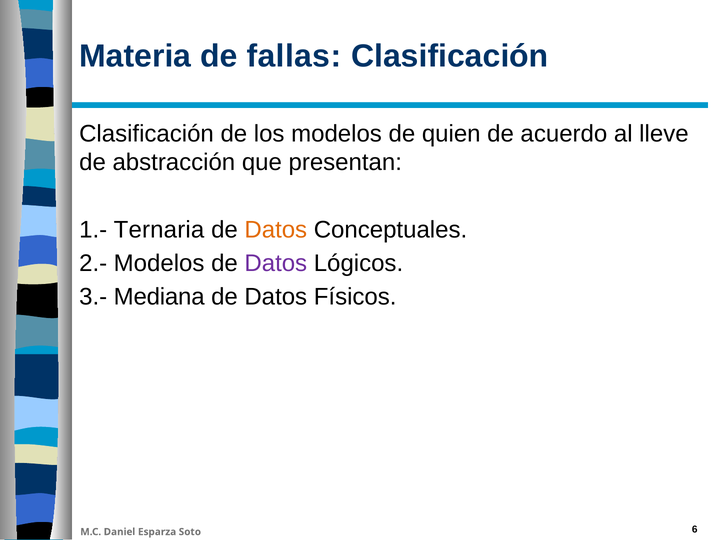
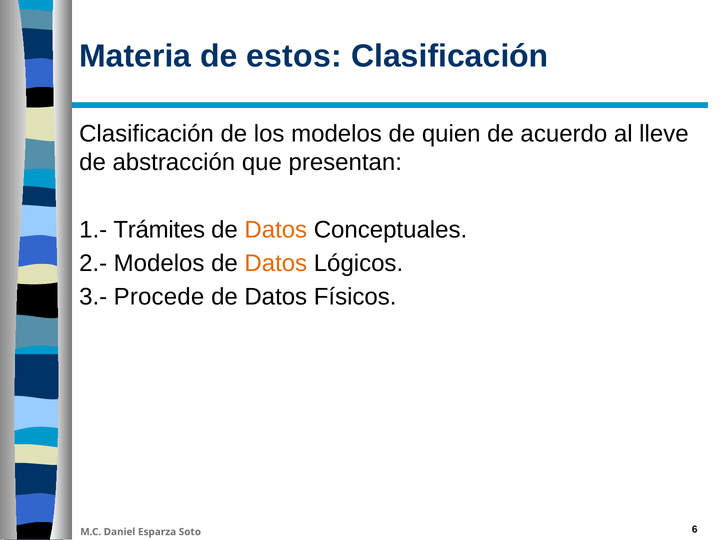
fallas: fallas -> estos (294, 56)
Ternaria: Ternaria -> Trámites (159, 230)
Datos colour: purple -> orange (276, 263)
Mediana: Mediana -> Procede (159, 297)
